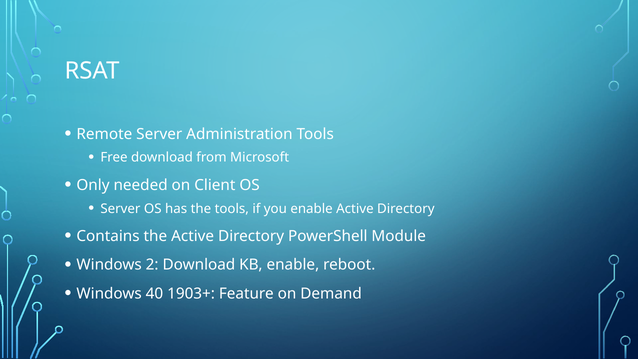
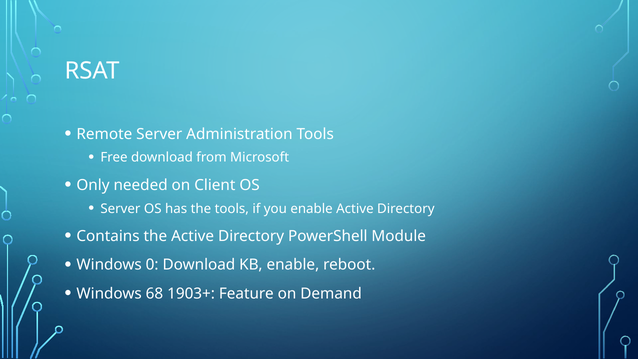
2: 2 -> 0 (152, 265)
40: 40 -> 68 (154, 293)
